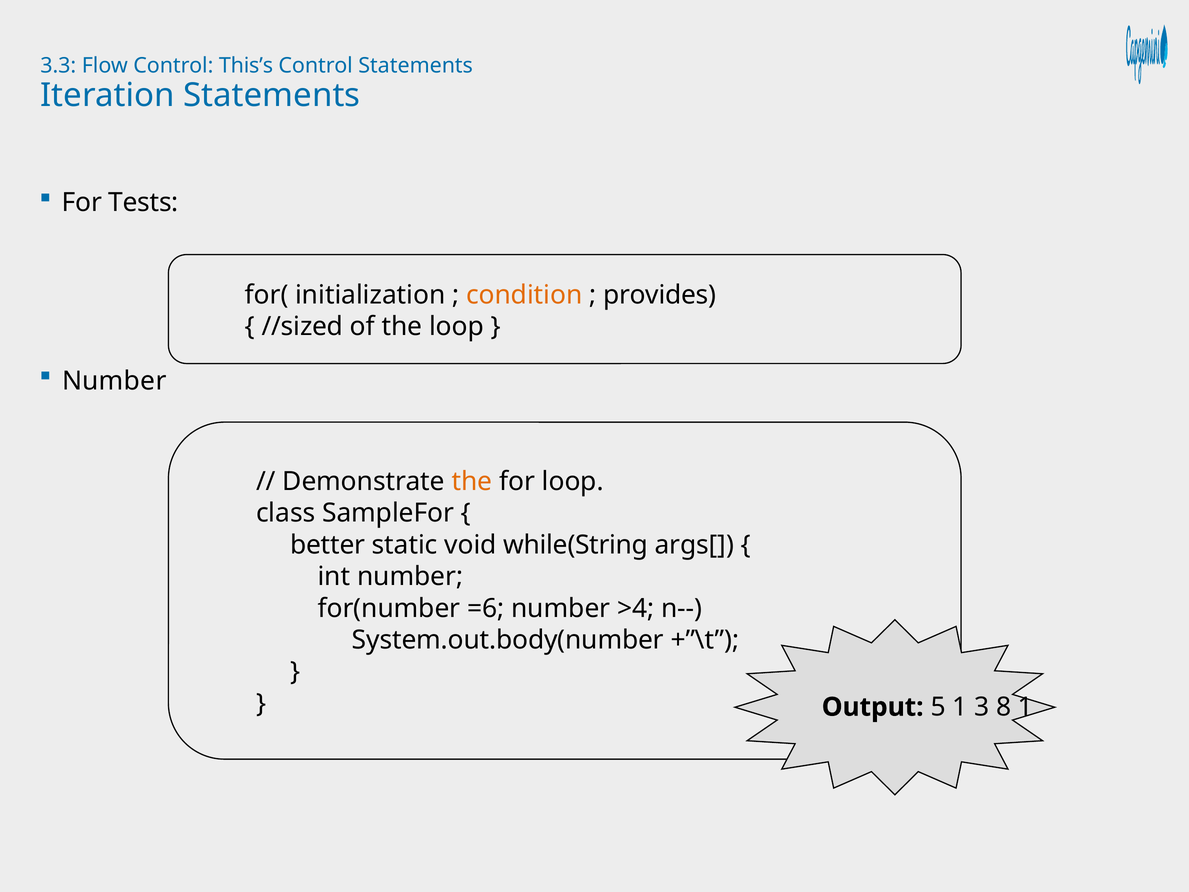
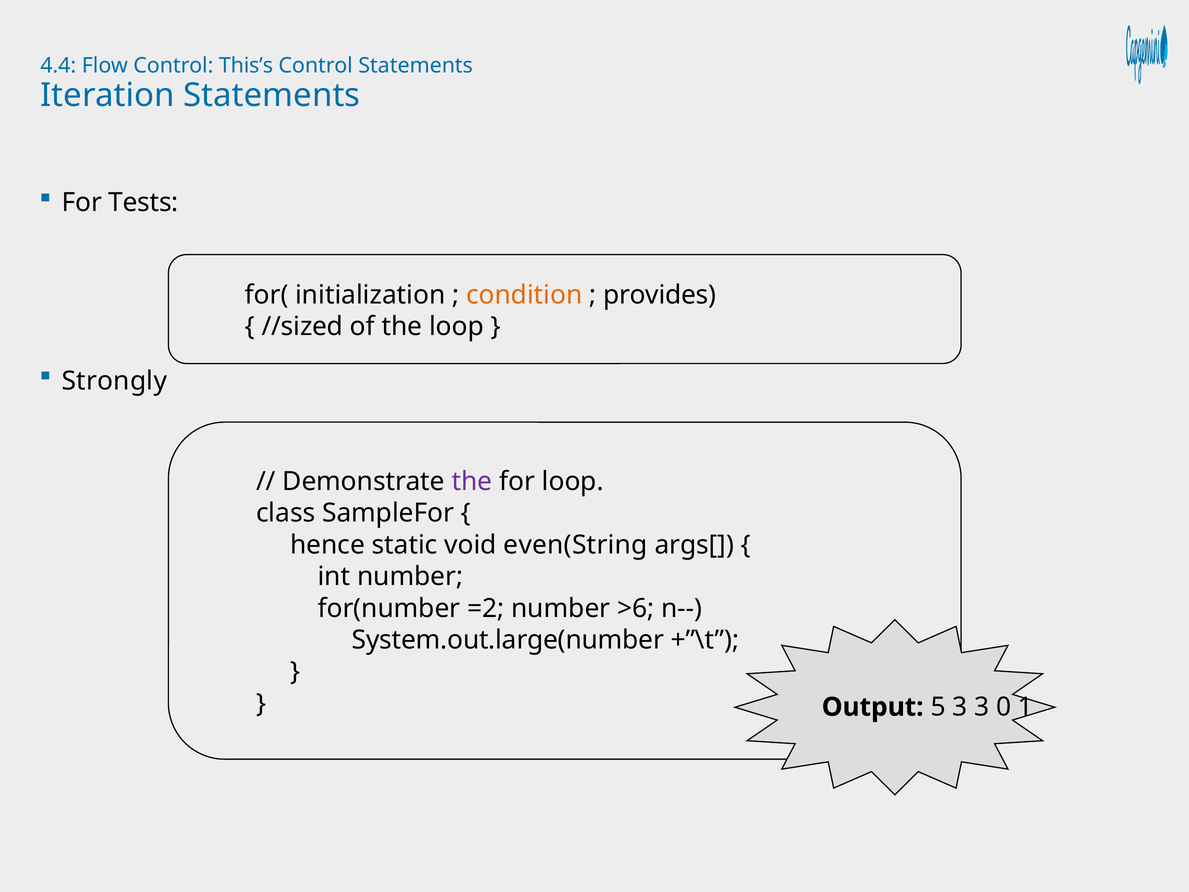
3.3: 3.3 -> 4.4 (58, 66)
Number: Number -> Strongly (114, 381)
the colour: orange -> purple (472, 481)
better: better -> hence (328, 545)
while(String: while(String -> even(String (575, 545)
=6: =6 -> =2 (486, 608)
>4: >4 -> >6 (636, 608)
System.out.body(number: System.out.body(number -> System.out.large(number (508, 640)
5 1: 1 -> 3 (960, 707)
8: 8 -> 0 (1004, 707)
